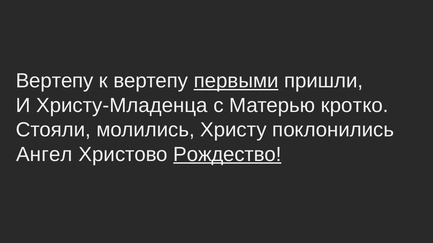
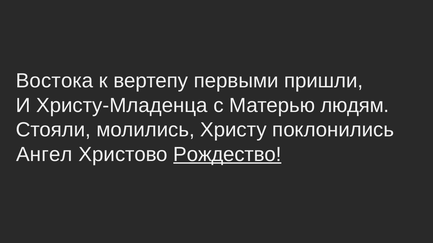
Вертепу: Вертепу -> Востока (54, 81)
первыми underline: present -> none (236, 81)
кротко: кротко -> людям (355, 106)
